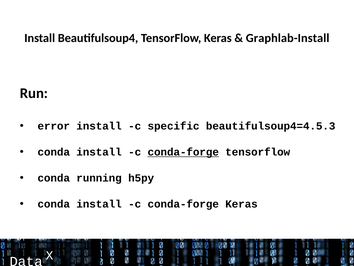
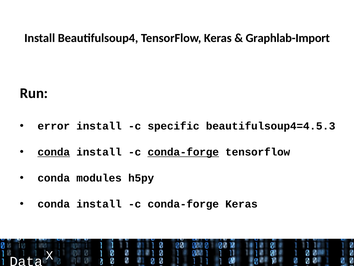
Graphlab-Install: Graphlab-Install -> Graphlab-Import (288, 38)
conda underline: none -> present (54, 152)
running: running -> modules (99, 178)
